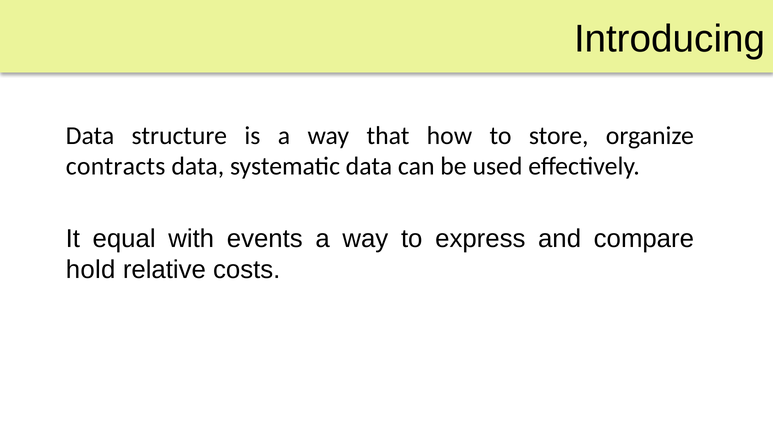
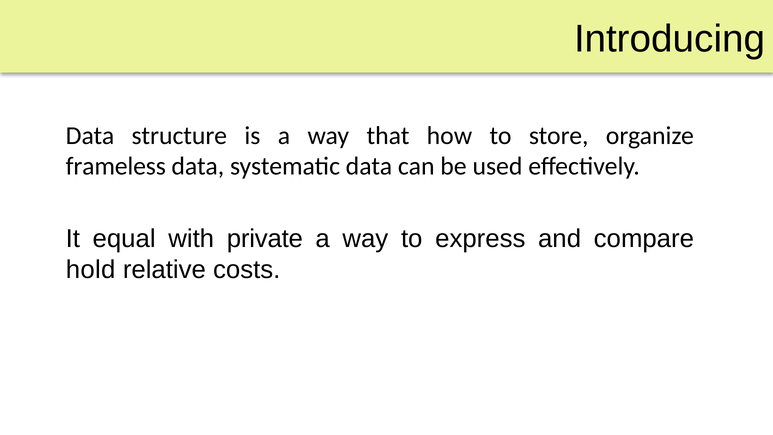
contracts: contracts -> frameless (116, 166)
events: events -> private (265, 239)
